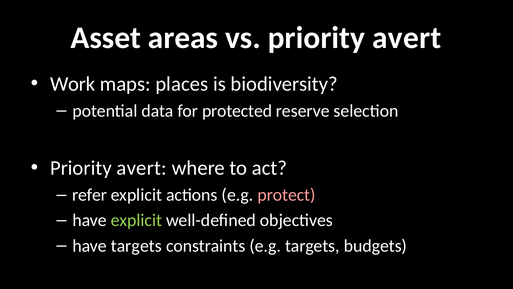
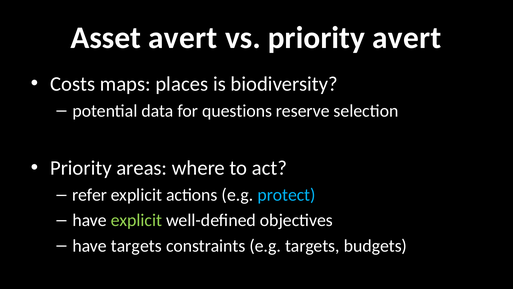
Asset areas: areas -> avert (183, 38)
Work: Work -> Costs (73, 84)
protected: protected -> questions (237, 111)
avert: avert -> areas (142, 168)
protect colour: pink -> light blue (286, 195)
